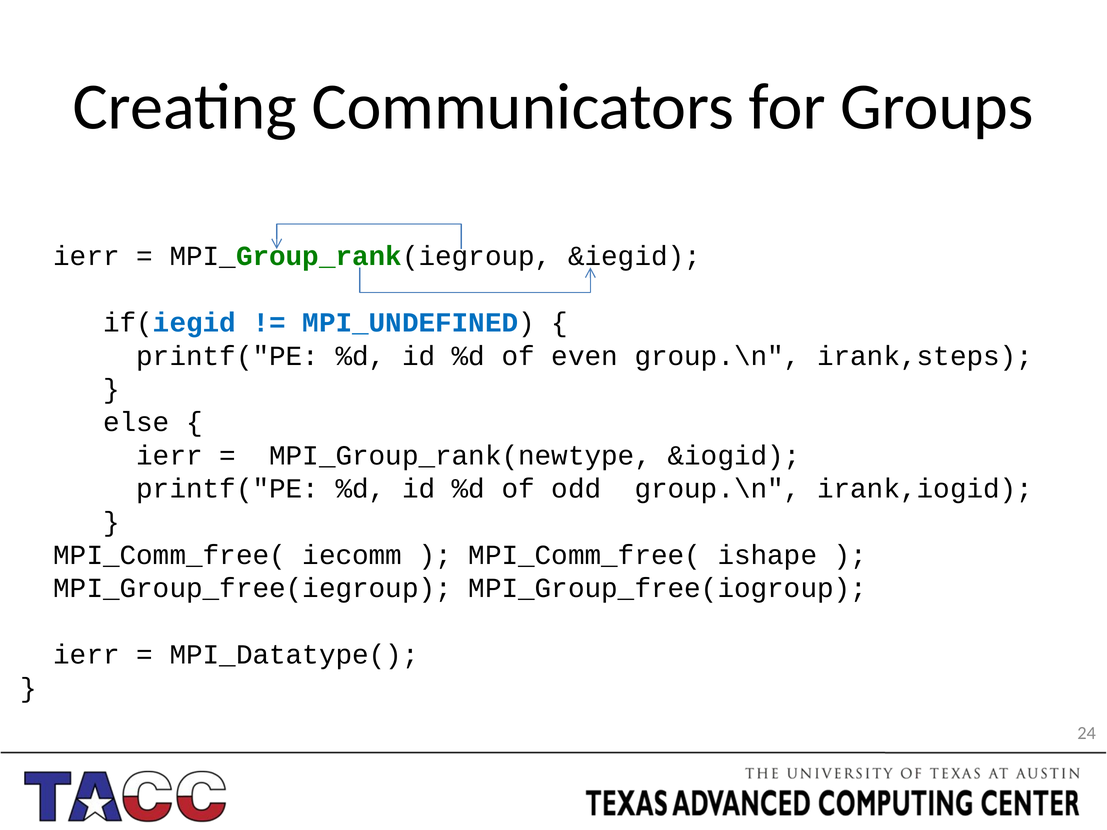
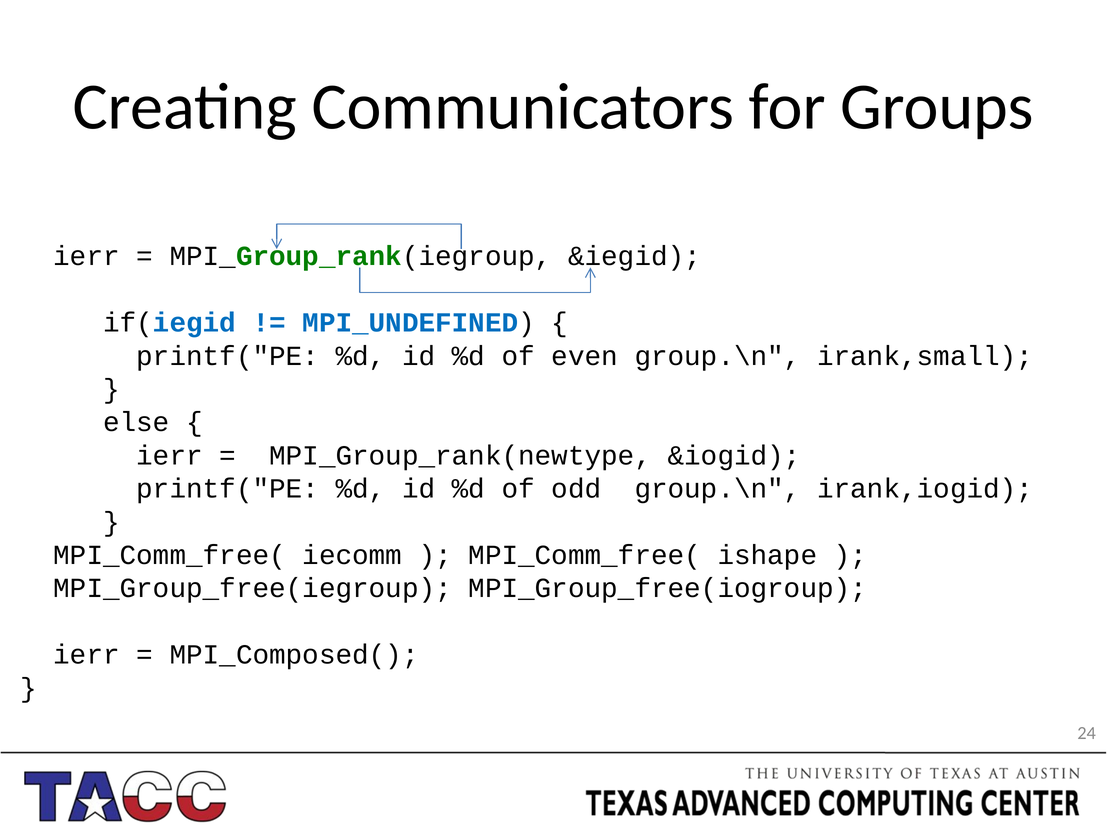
irank,steps: irank,steps -> irank,small (925, 356)
MPI_Datatype(: MPI_Datatype( -> MPI_Composed( (294, 655)
